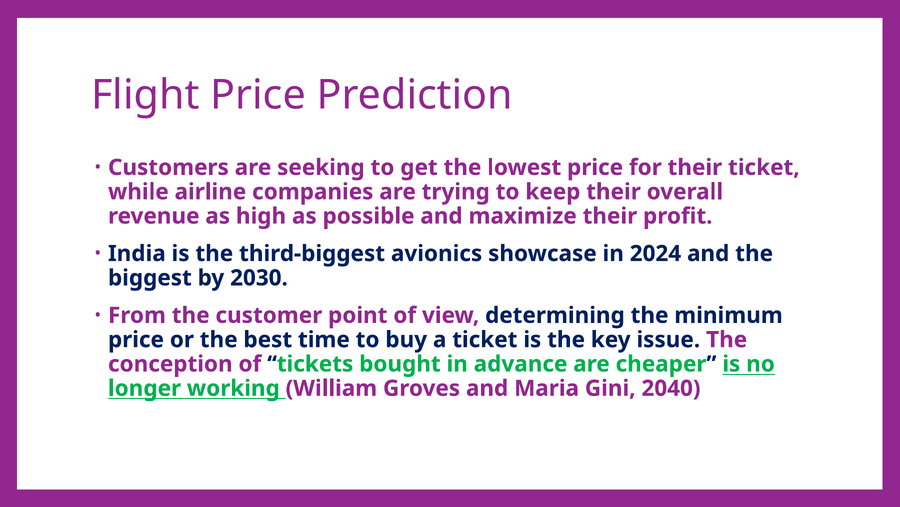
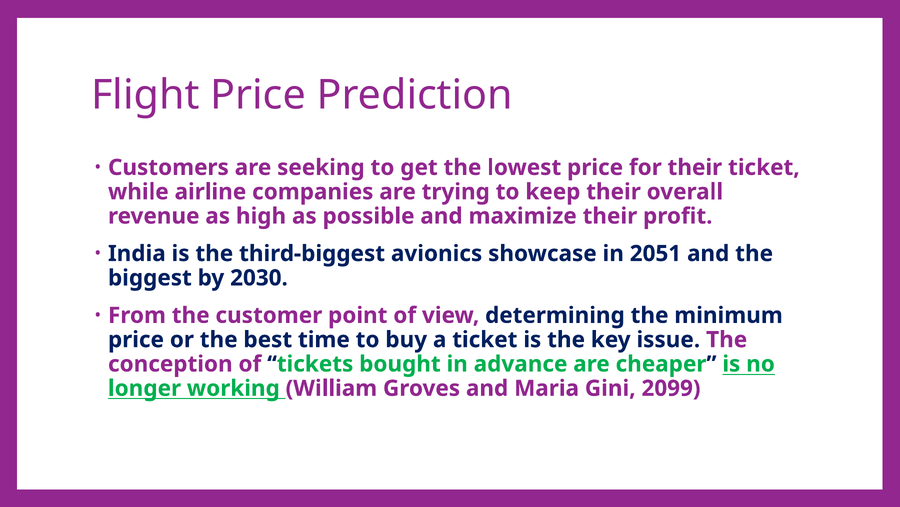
2024: 2024 -> 2051 (655, 253)
2040: 2040 -> 2099 (671, 388)
